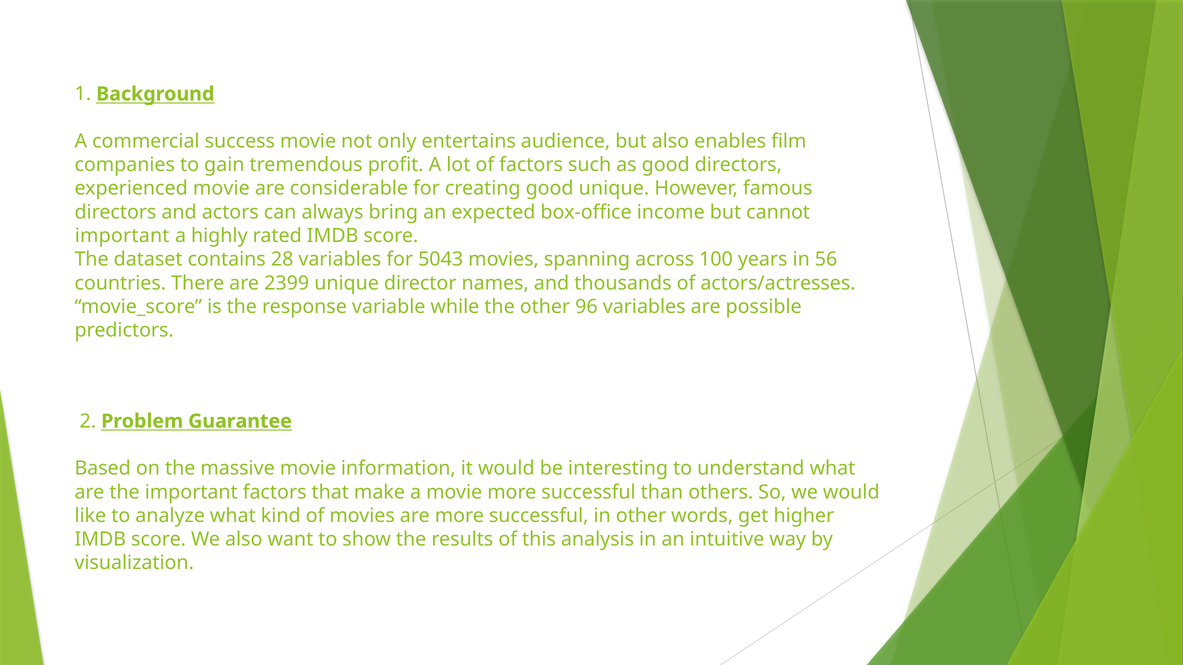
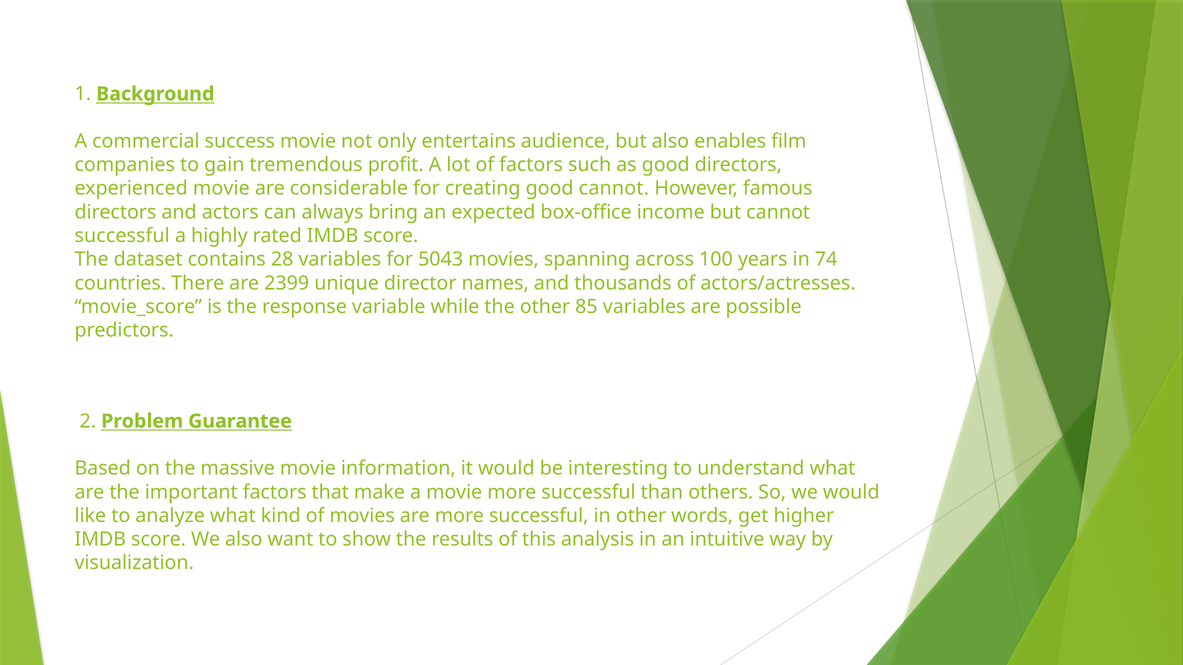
good unique: unique -> cannot (614, 189)
important: important -> successful (122, 236)
56: 56 -> 74 (826, 260)
96: 96 -> 85 (586, 307)
